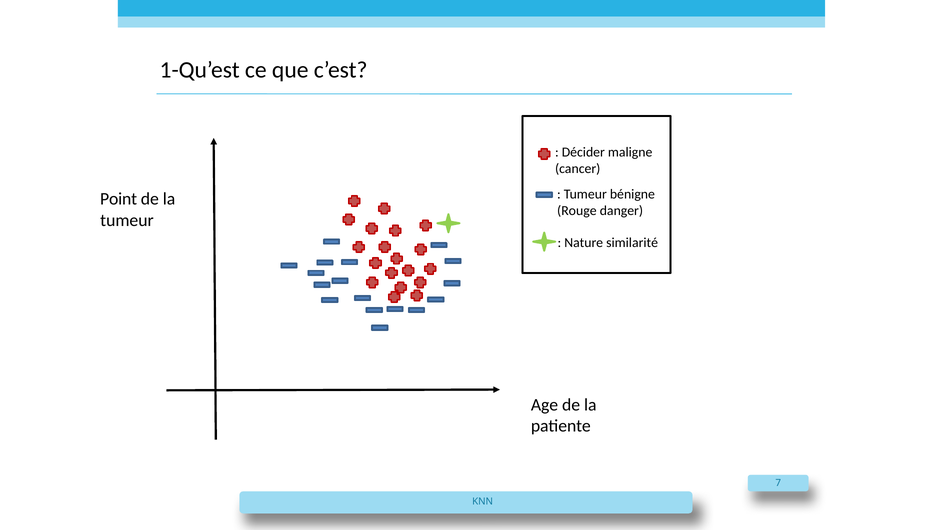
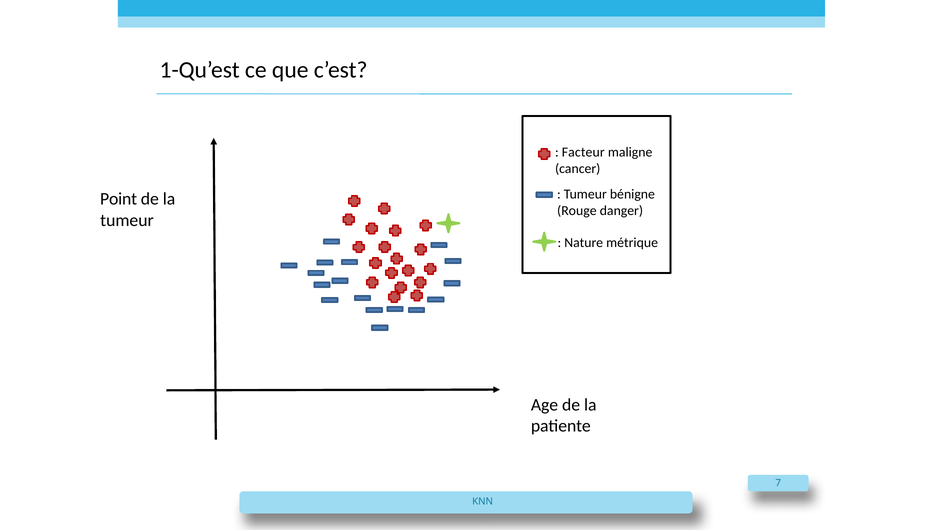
Décider: Décider -> Facteur (583, 152)
similarité: similarité -> métrique (632, 243)
